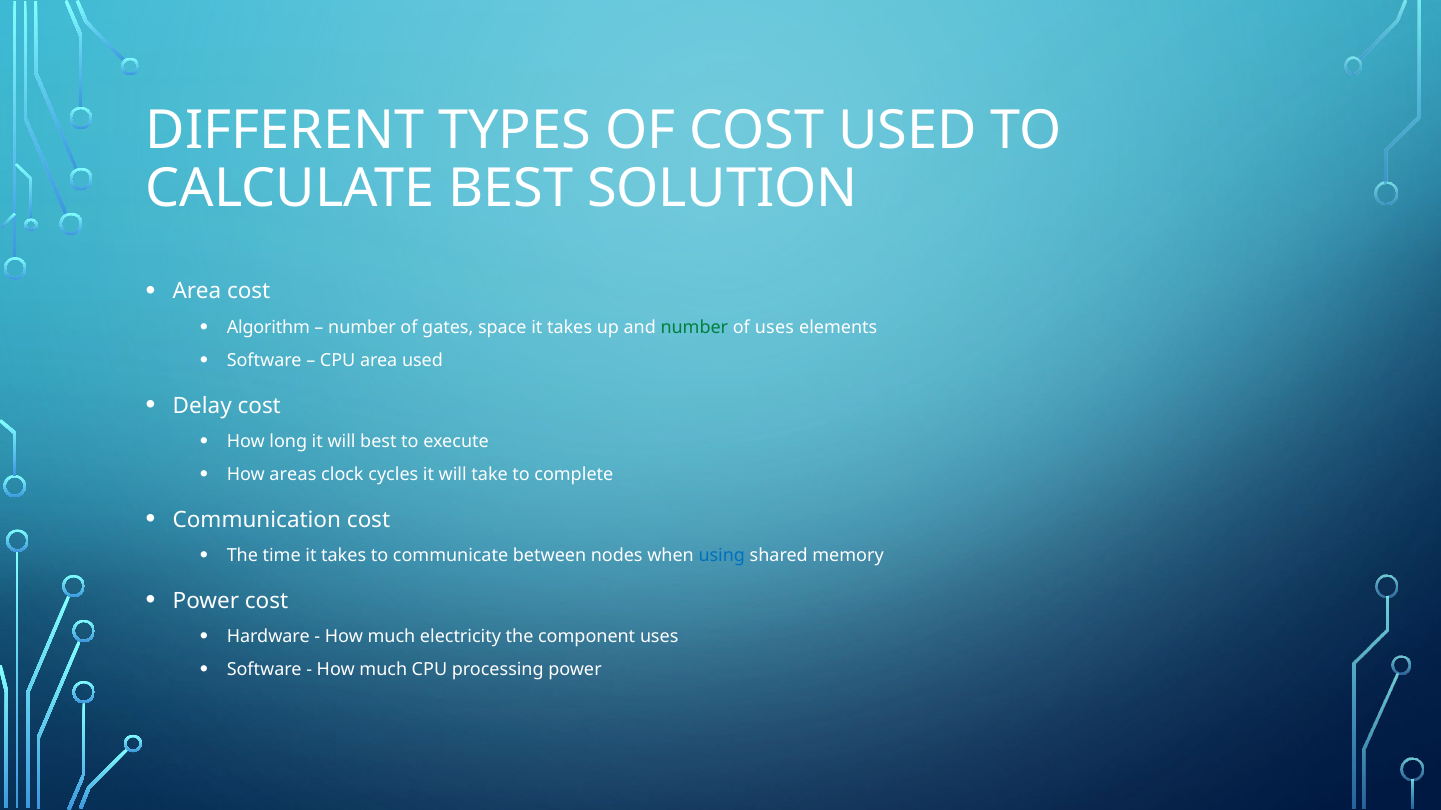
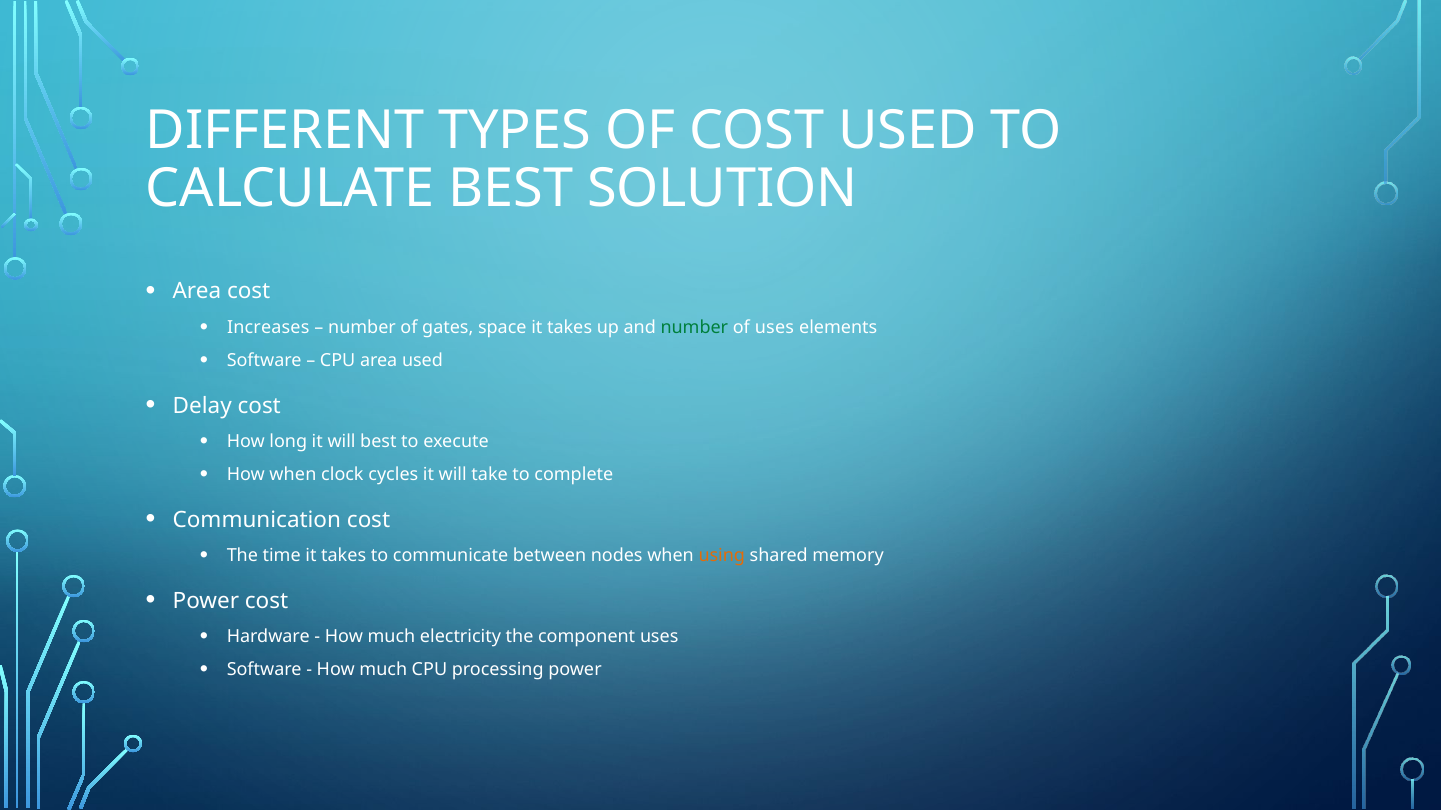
Algorithm: Algorithm -> Increases (268, 328)
How areas: areas -> when (293, 475)
using colour: blue -> orange (722, 556)
